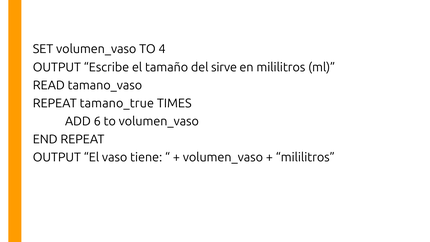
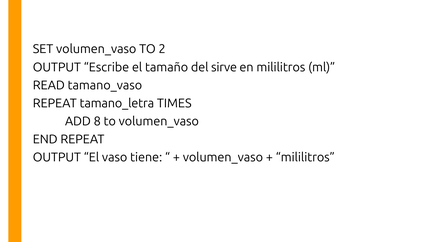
4: 4 -> 2 (162, 49)
tamano_true: tamano_true -> tamano_letra (117, 103)
6: 6 -> 8 (97, 121)
